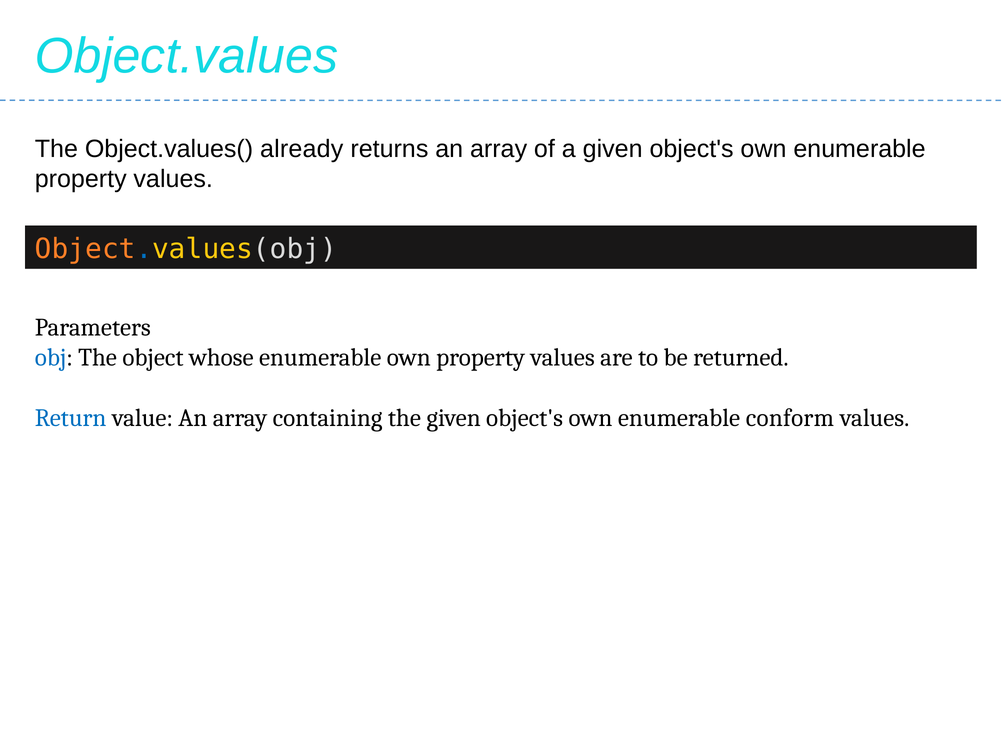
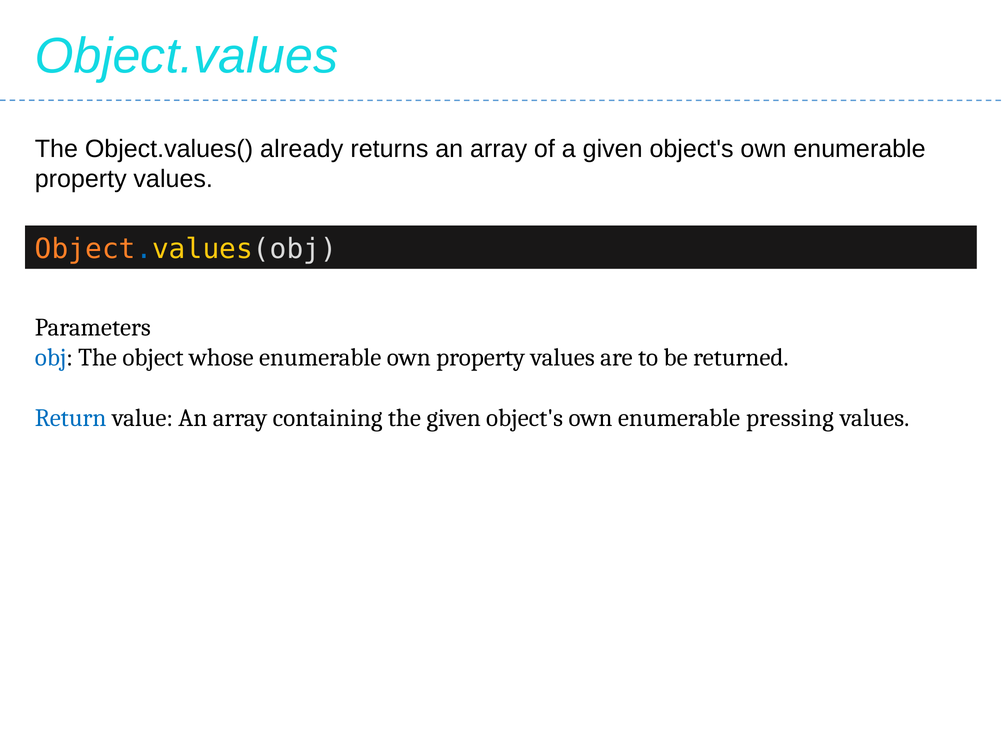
conform: conform -> pressing (790, 418)
